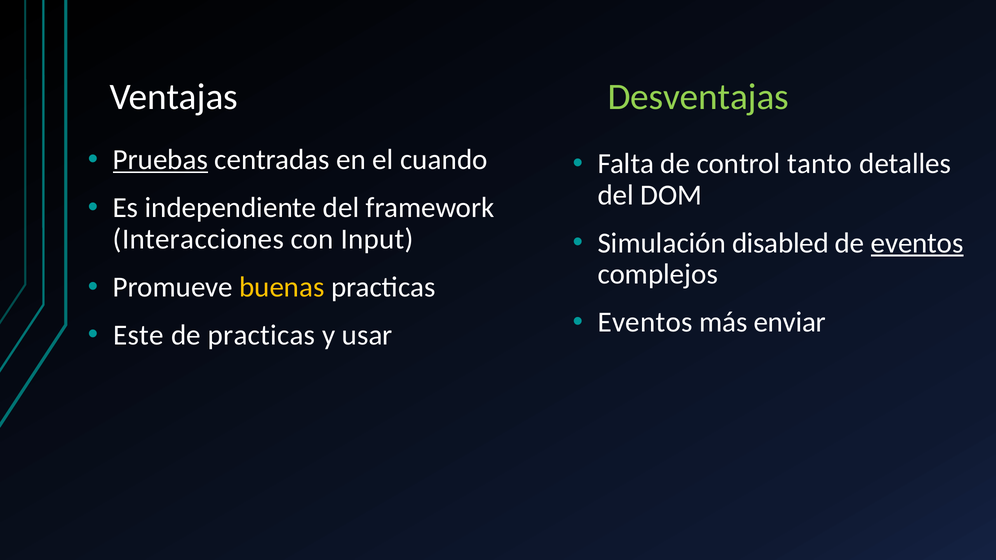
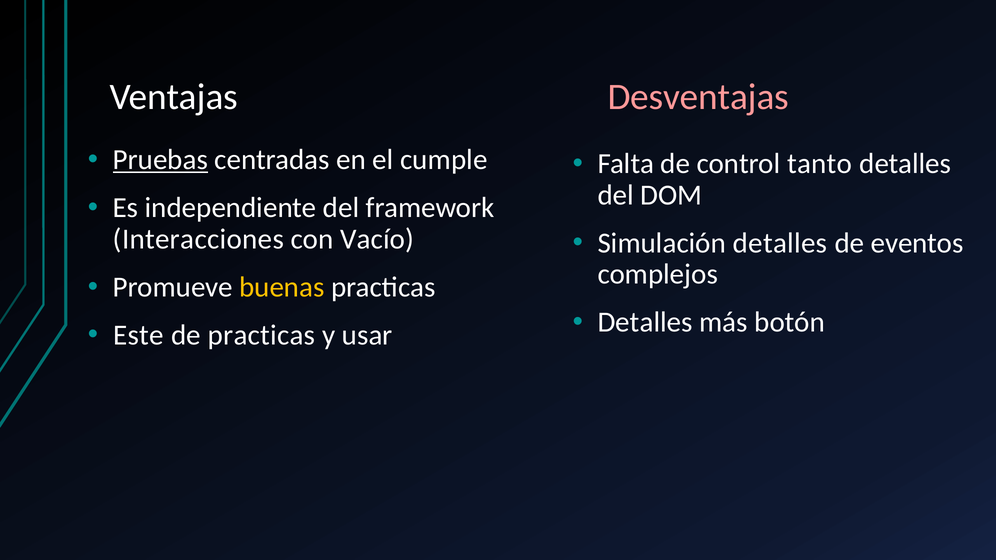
Desventajas colour: light green -> pink (698, 97)
cuando: cuando -> cumple (444, 160)
Input: Input -> Vacío (377, 239)
Simulación disabled: disabled -> detalles (780, 243)
eventos underline: present -> none (917, 243)
Eventos: Eventos -> Detalles (645, 323)
enviar: enviar -> botón (790, 323)
